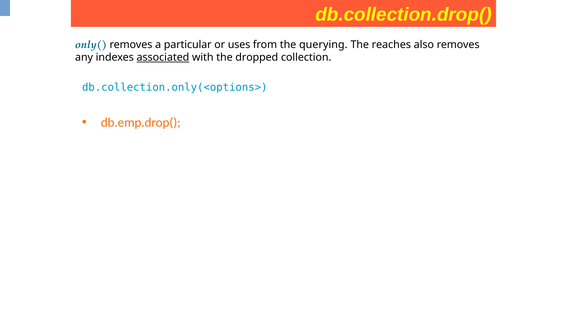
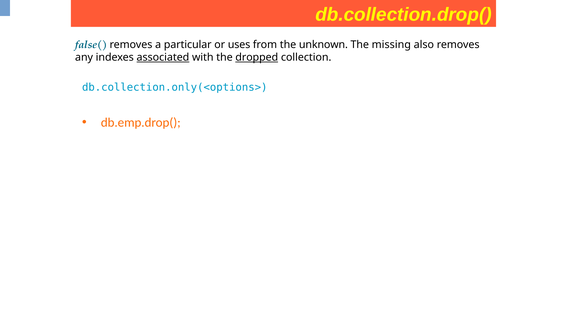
only(: only( -> false( (91, 45)
querying: querying -> unknown (323, 45)
reaches: reaches -> missing (391, 45)
dropped underline: none -> present (257, 57)
